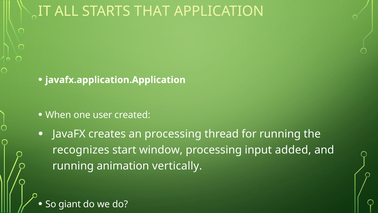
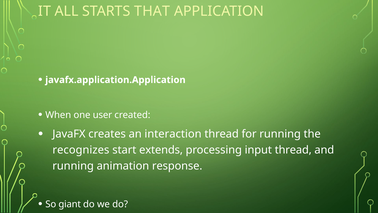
an processing: processing -> interaction (173, 134)
window: window -> extends (161, 150)
input added: added -> thread (293, 150)
vertically: vertically -> response (177, 166)
